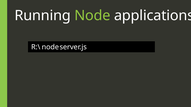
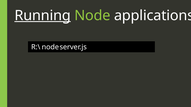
Running underline: none -> present (43, 16)
